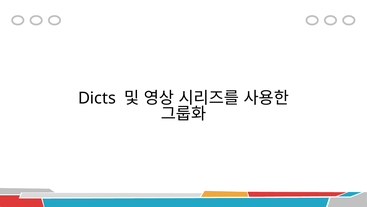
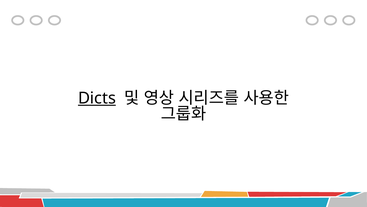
Dicts underline: none -> present (97, 98)
